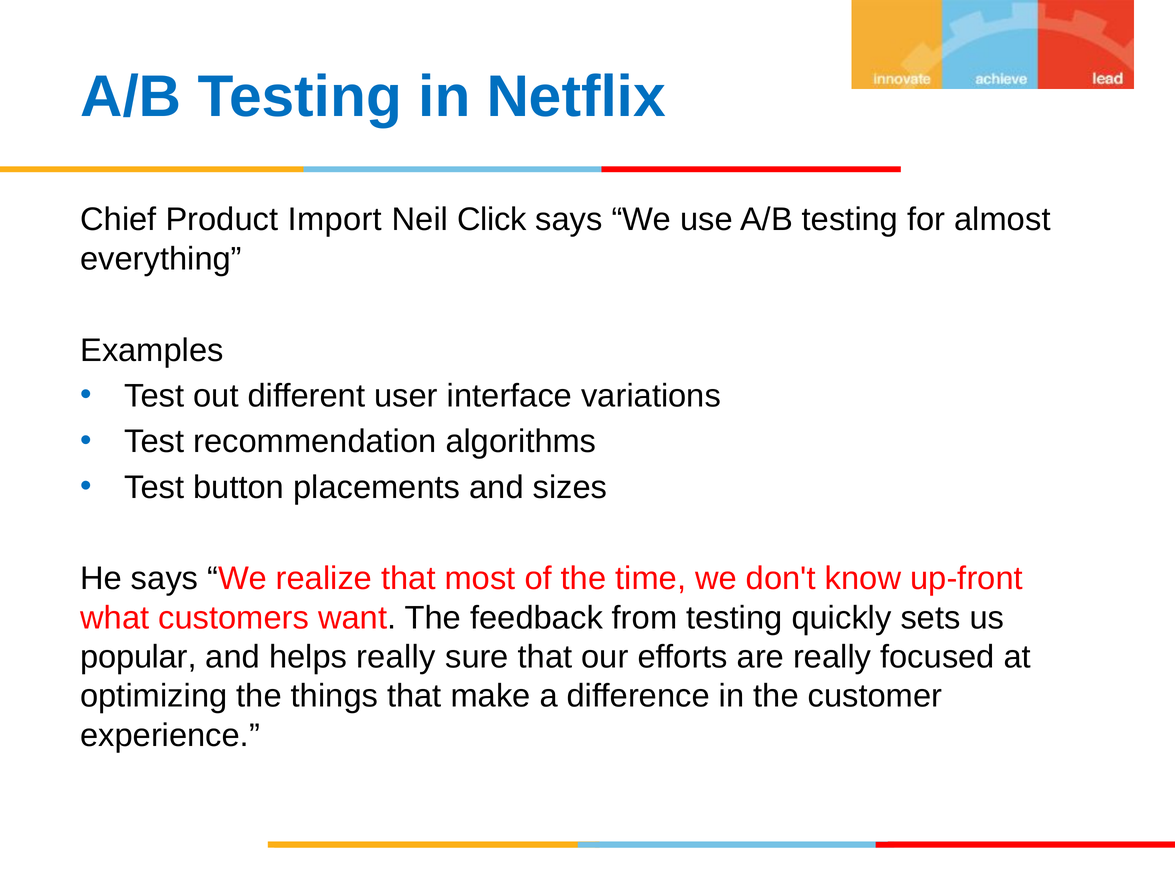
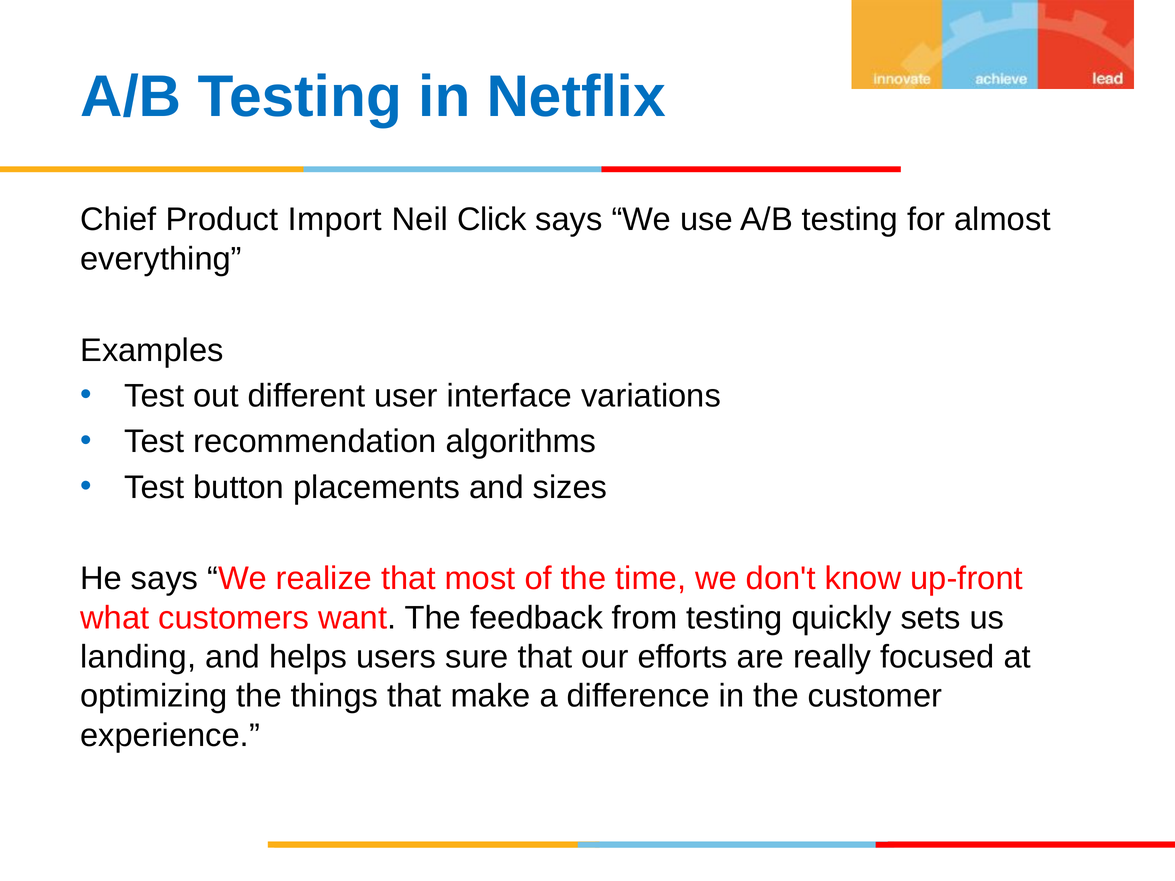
popular: popular -> landing (138, 657)
helps really: really -> users (396, 657)
